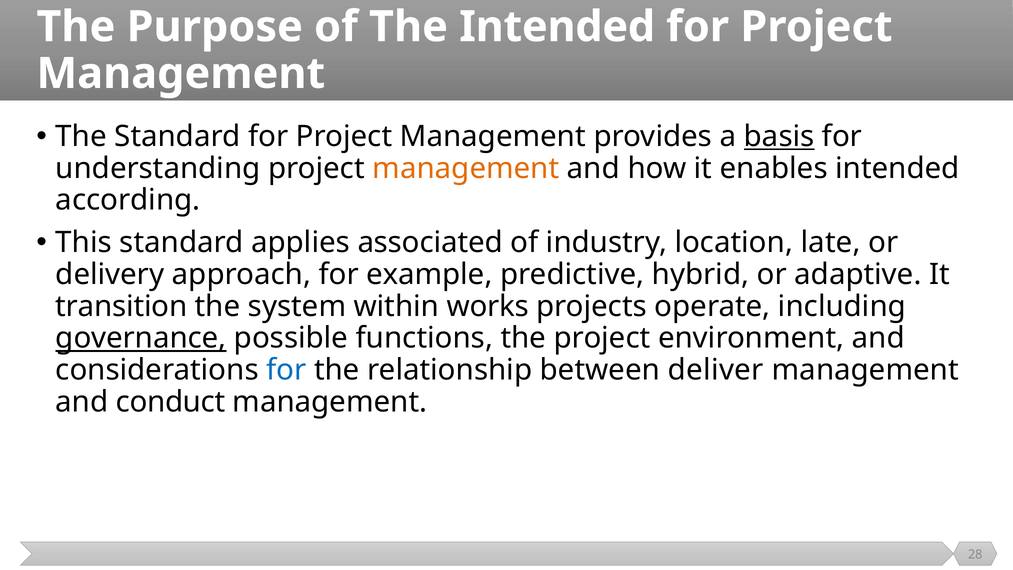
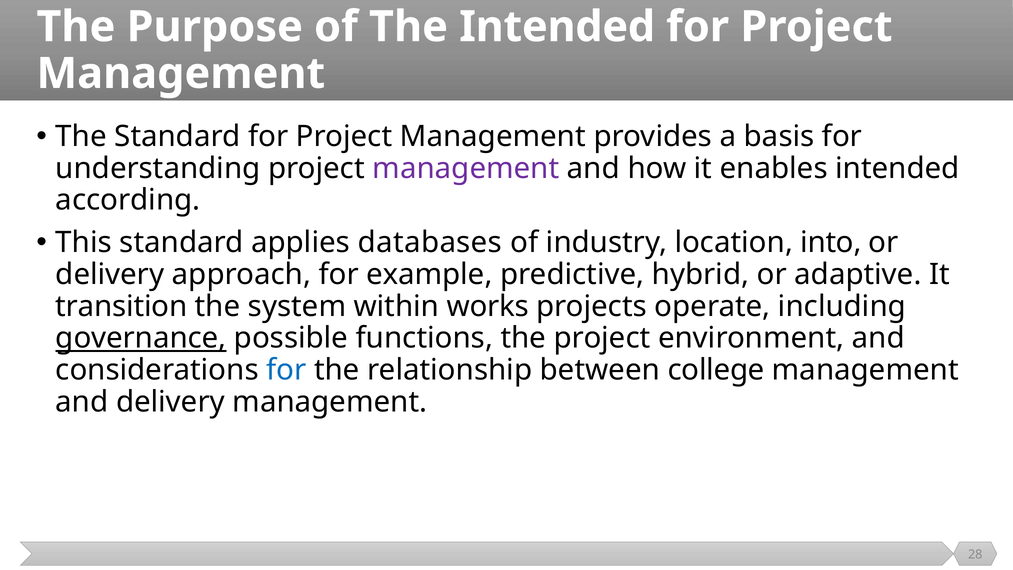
basis underline: present -> none (779, 136)
management colour: orange -> purple (466, 168)
associated: associated -> databases (430, 243)
late: late -> into (831, 243)
deliver: deliver -> college (716, 370)
and conduct: conduct -> delivery (170, 402)
